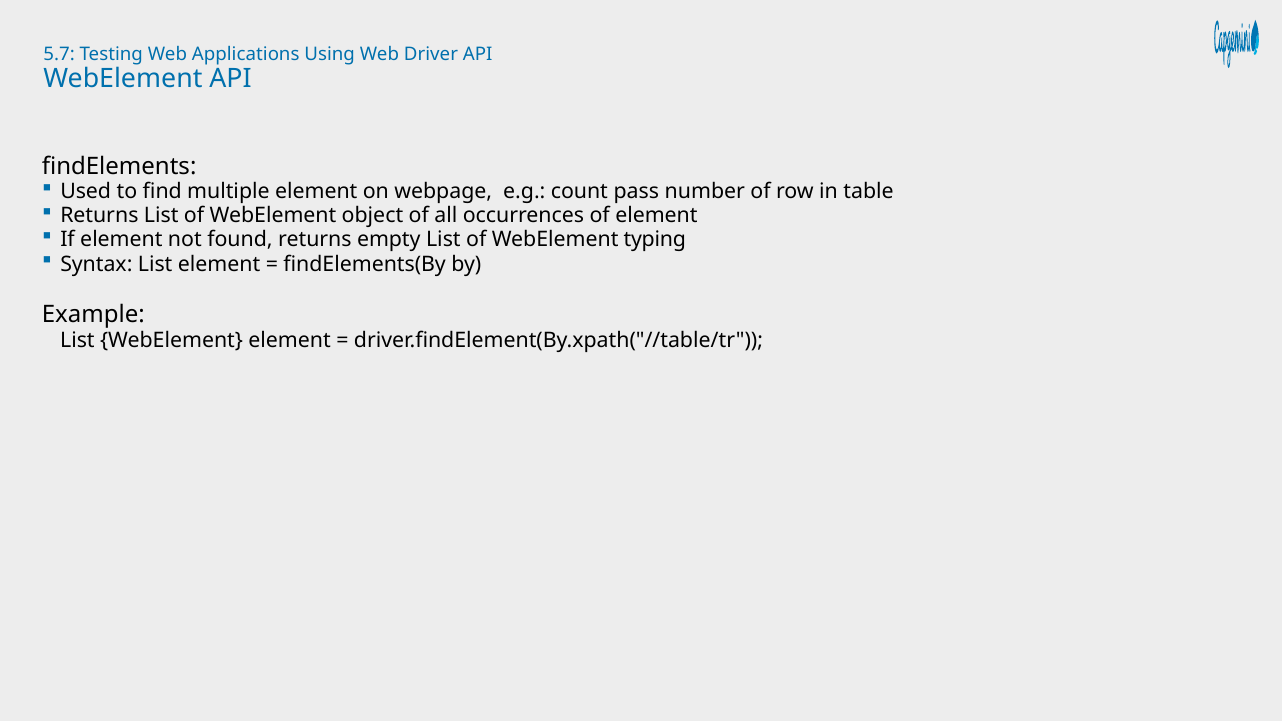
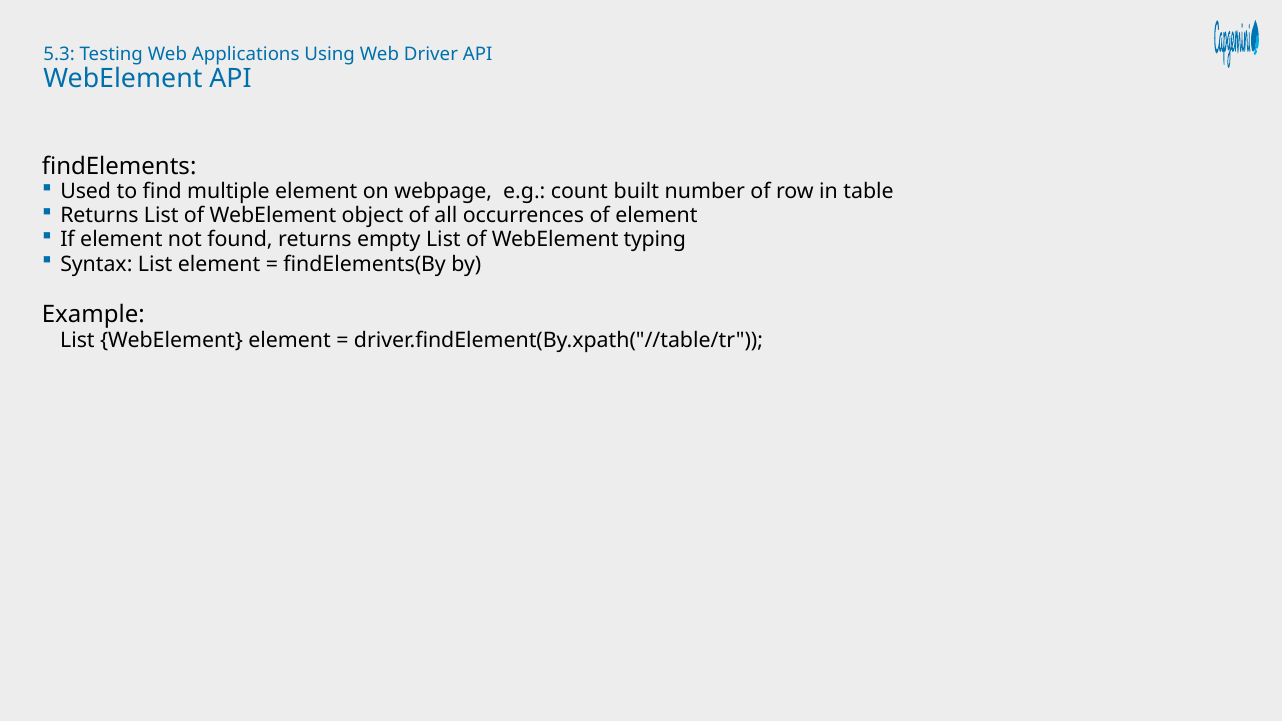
5.7: 5.7 -> 5.3 (59, 54)
pass: pass -> built (636, 192)
